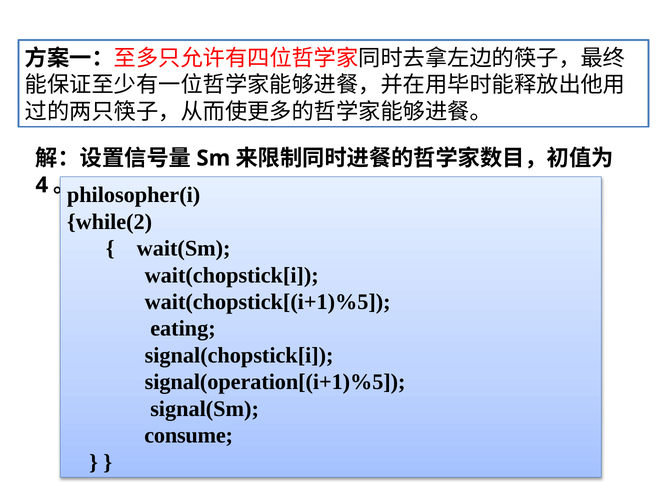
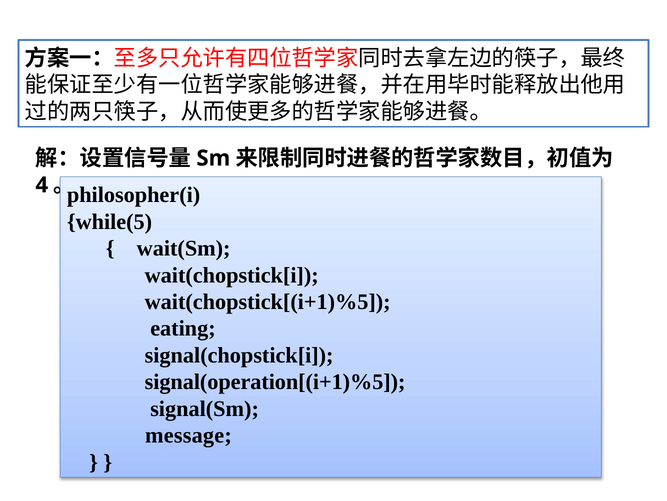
while(2: while(2 -> while(5 (110, 221)
consume: consume -> message (188, 435)
